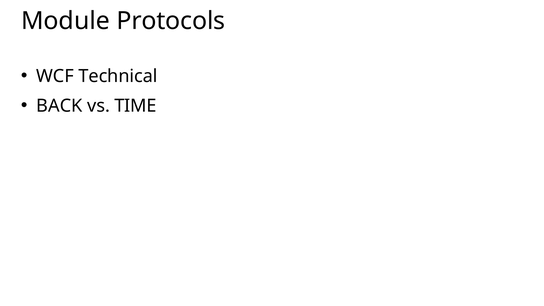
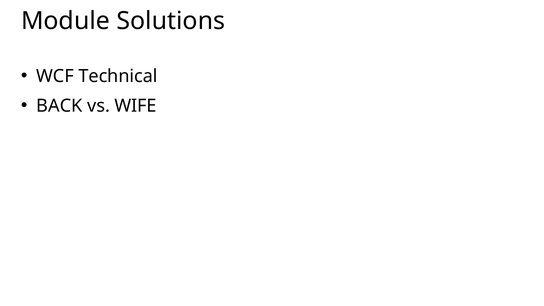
Protocols: Protocols -> Solutions (171, 21)
TIME: TIME -> WIFE (135, 106)
